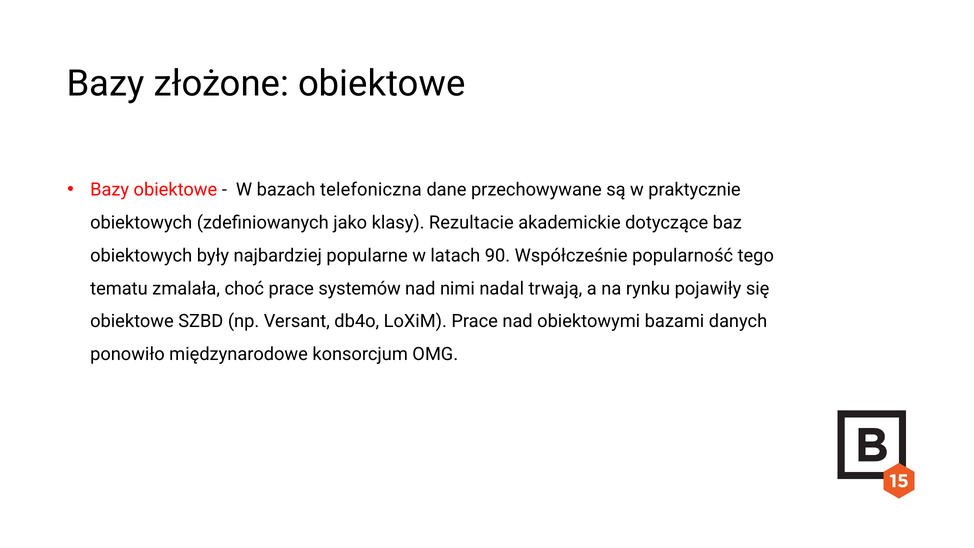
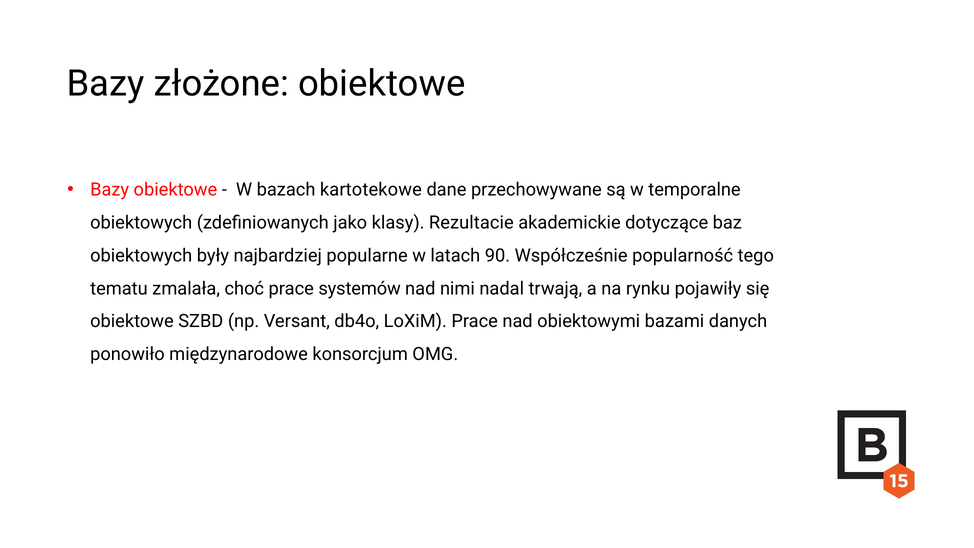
telefoniczna: telefoniczna -> kartotekowe (371, 190)
praktycznie: praktycznie -> temporalne (694, 190)
